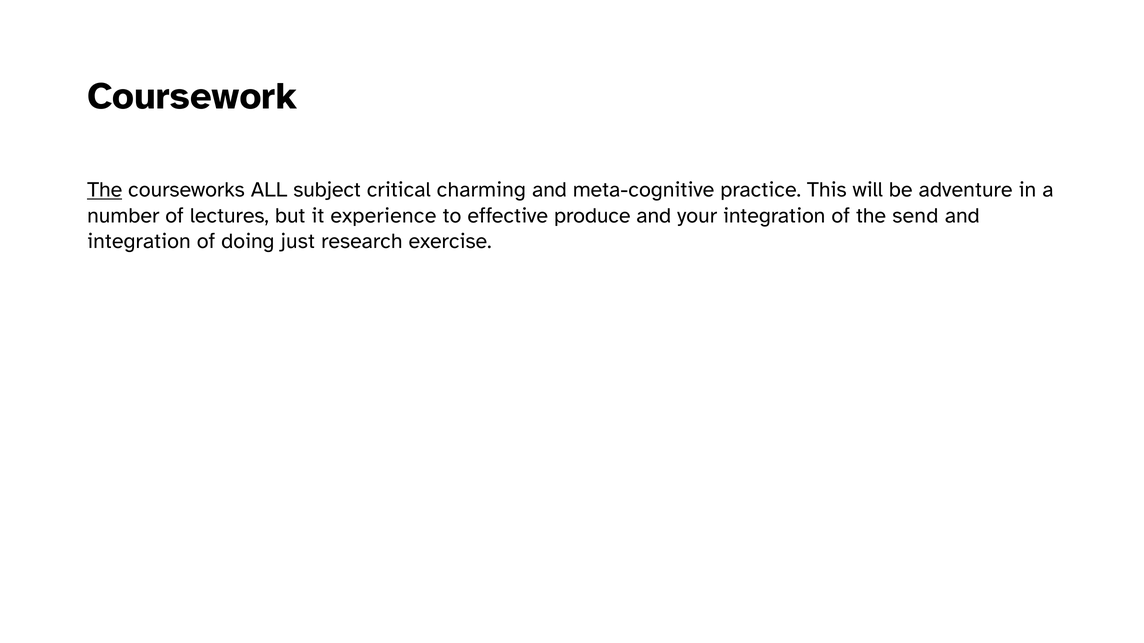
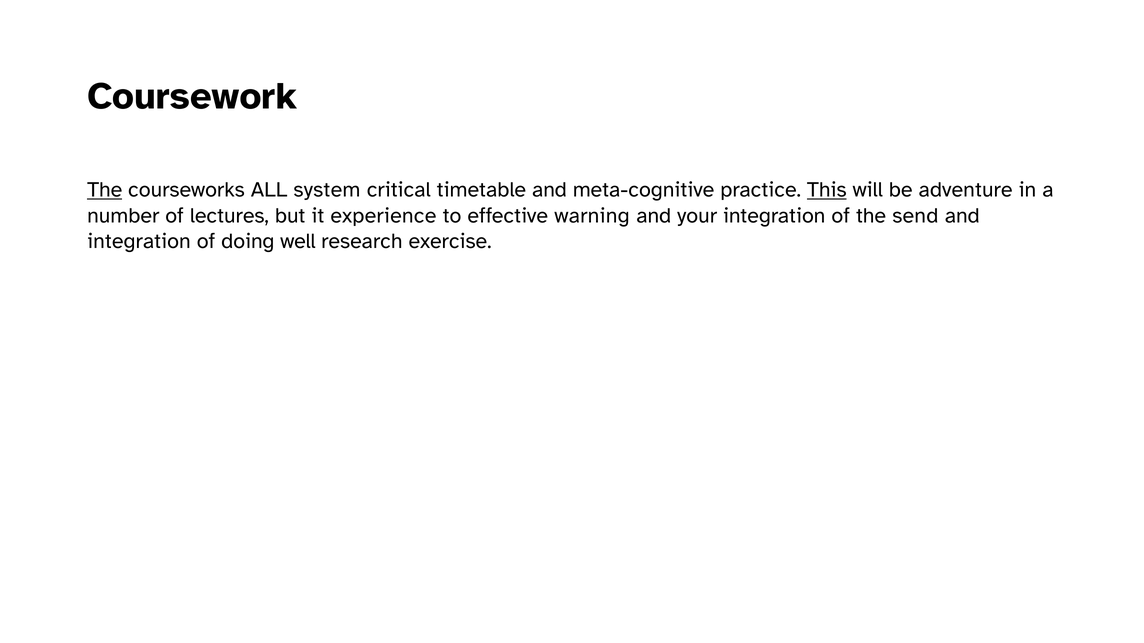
subject: subject -> system (327, 190)
charming: charming -> timetable (481, 190)
This underline: none -> present (827, 190)
produce: produce -> warning (592, 216)
just: just -> well (298, 241)
